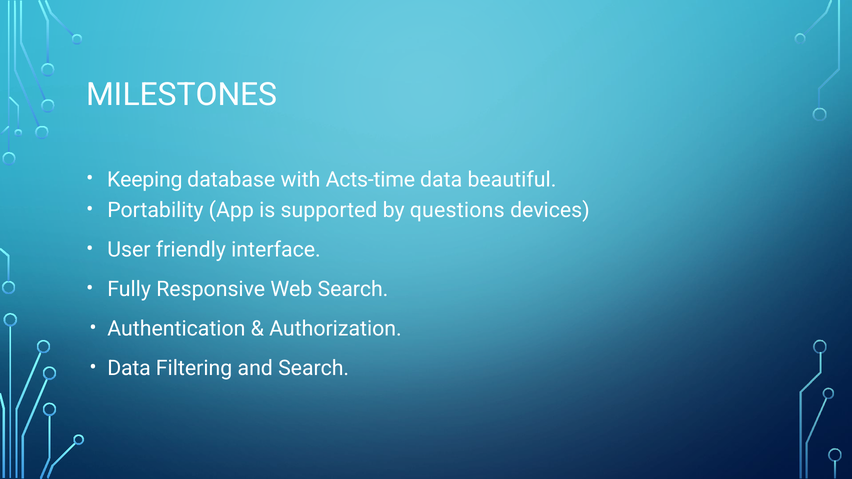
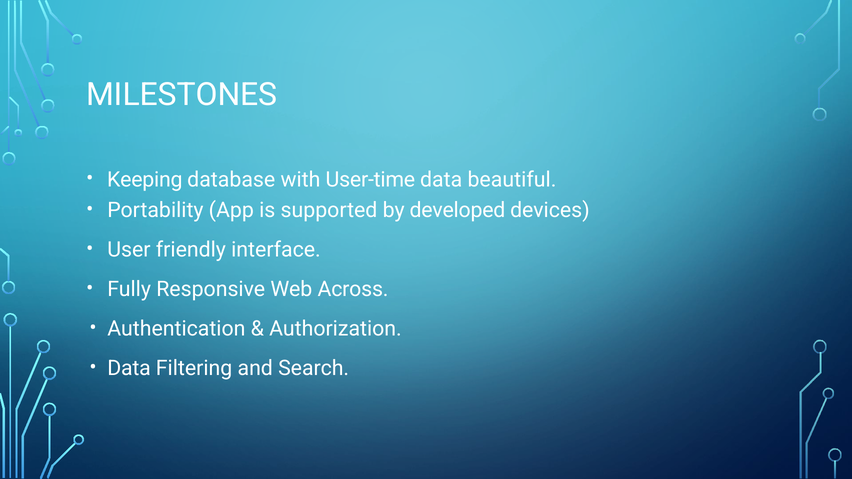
Acts-time: Acts-time -> User-time (370, 180)
questions: questions -> developed (457, 210)
Web Search: Search -> Across (353, 290)
